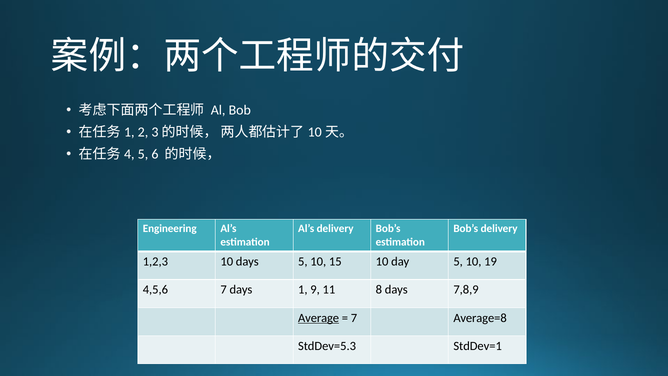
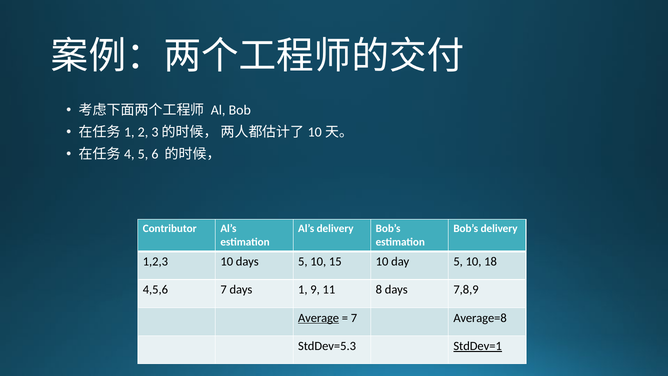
Engineering: Engineering -> Contributor (170, 228)
19: 19 -> 18 (491, 262)
StdDev=1 underline: none -> present (478, 346)
